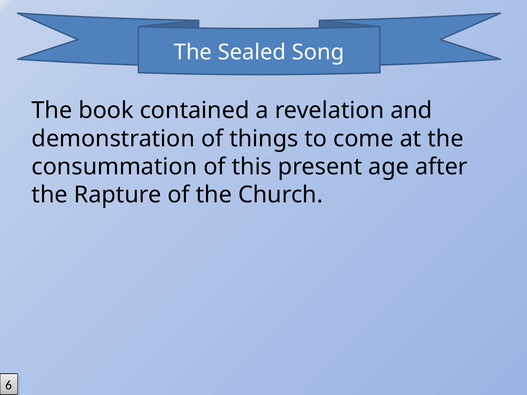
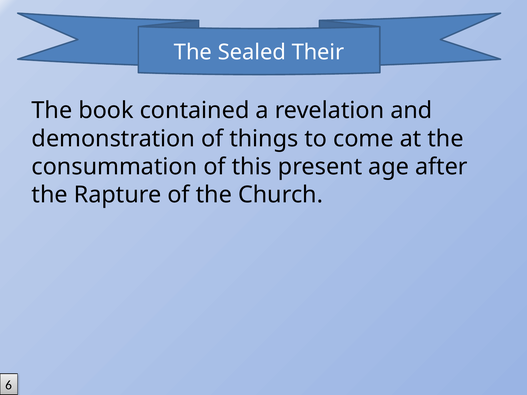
Song: Song -> Their (318, 52)
